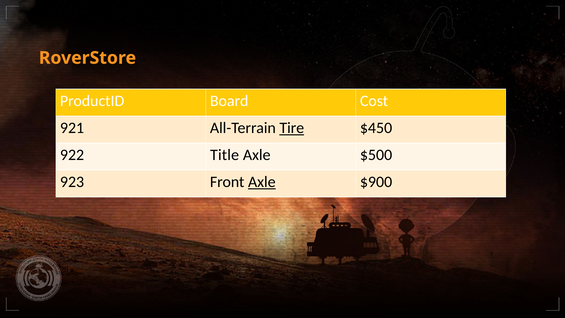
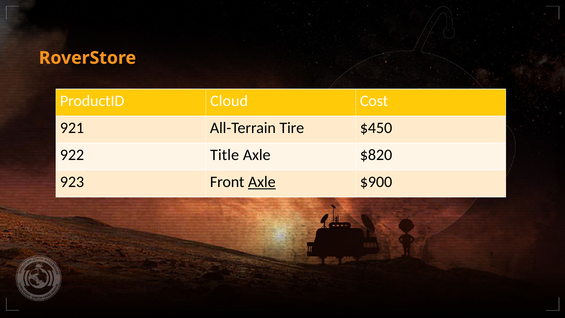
Board: Board -> Cloud (229, 101)
Tire underline: present -> none (292, 128)
$500: $500 -> $820 (376, 155)
